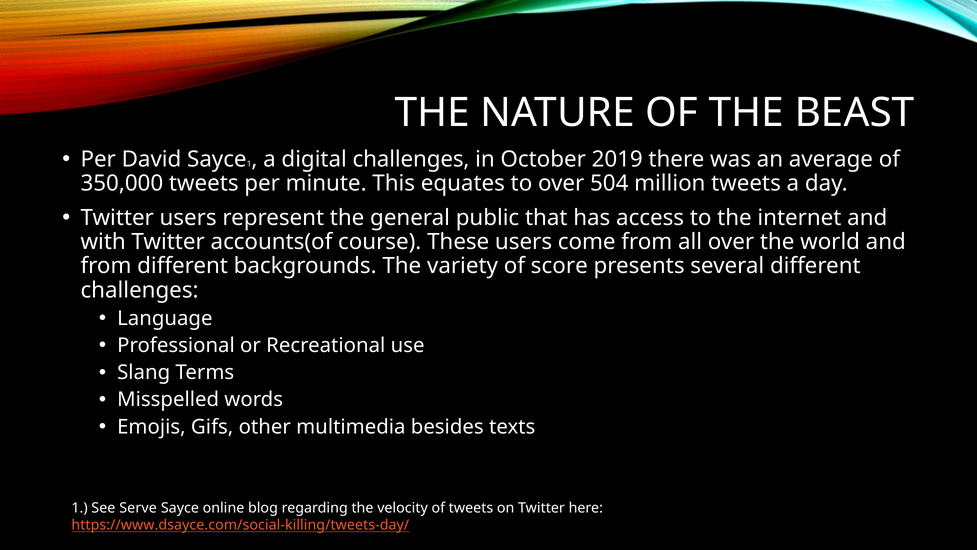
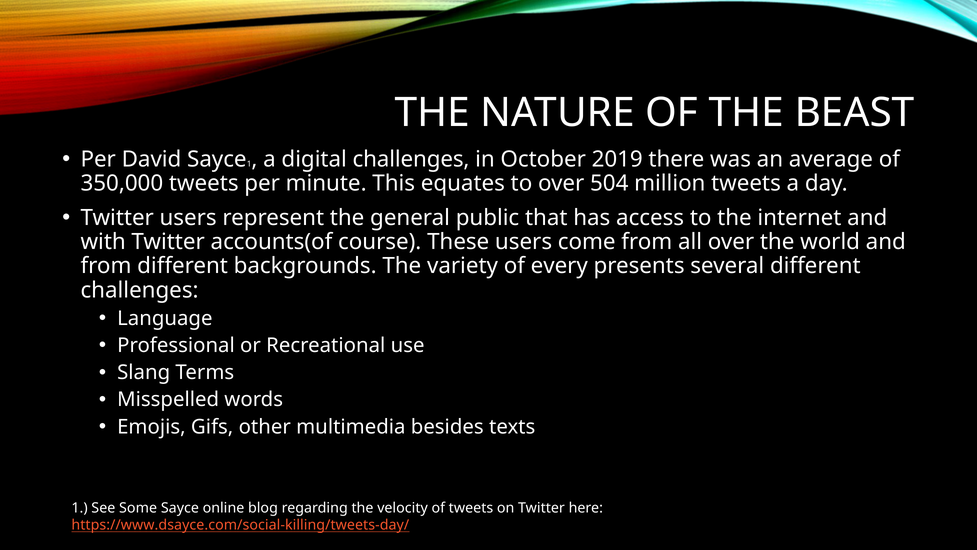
score: score -> every (559, 266)
Serve: Serve -> Some (138, 508)
